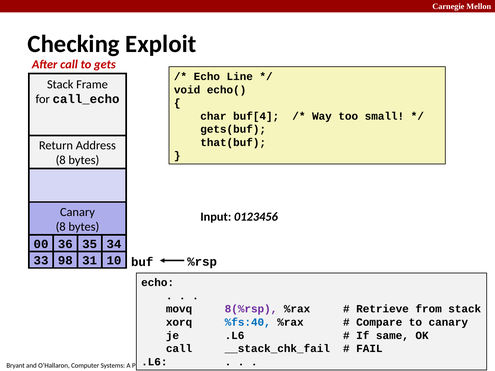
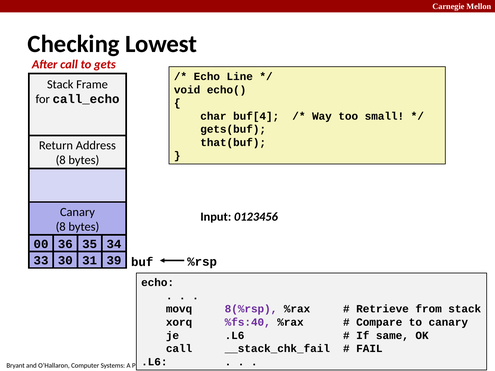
Exploit: Exploit -> Lowest (161, 44)
98: 98 -> 30 (65, 261)
10: 10 -> 39 (114, 261)
%fs:40 colour: blue -> purple (248, 322)
